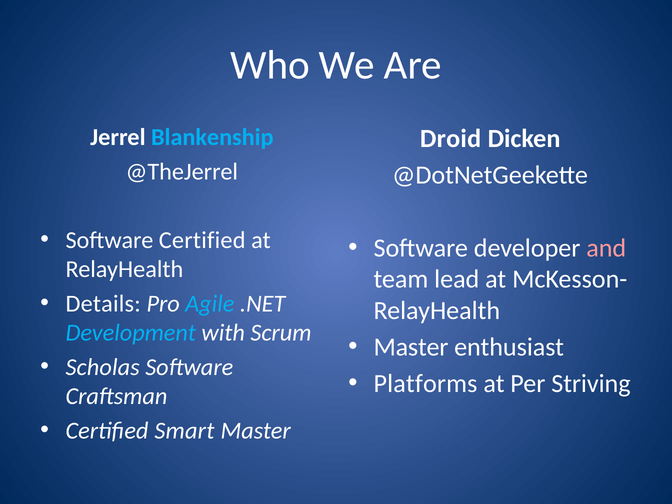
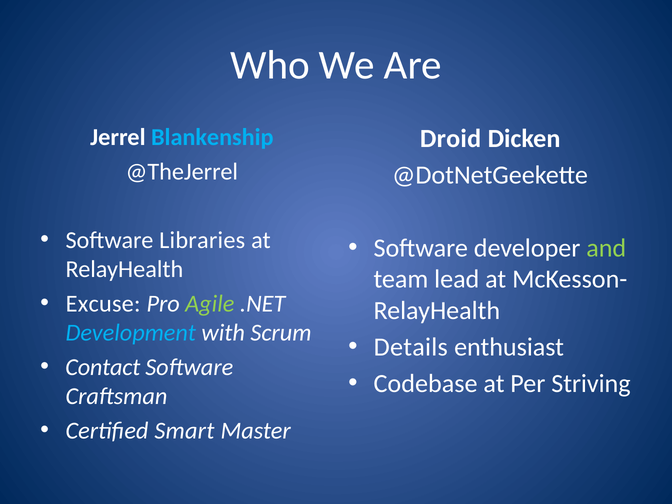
Software Certified: Certified -> Libraries (202, 240)
and colour: pink -> light green (606, 248)
Details: Details -> Excuse (103, 304)
Agile colour: light blue -> light green (210, 304)
Master: Master -> Details (411, 347)
Scholas: Scholas -> Contact (103, 367)
Platforms: Platforms -> Codebase (426, 384)
